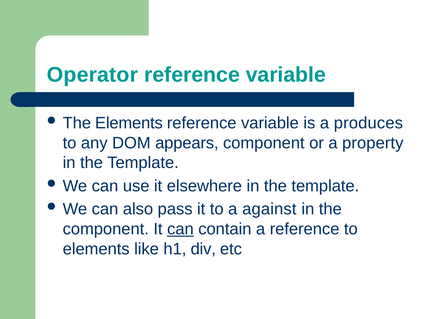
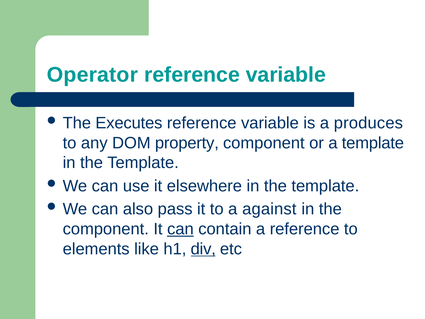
The Elements: Elements -> Executes (129, 123)
appears: appears -> property (187, 143)
a property: property -> template (373, 143)
div underline: none -> present (203, 249)
